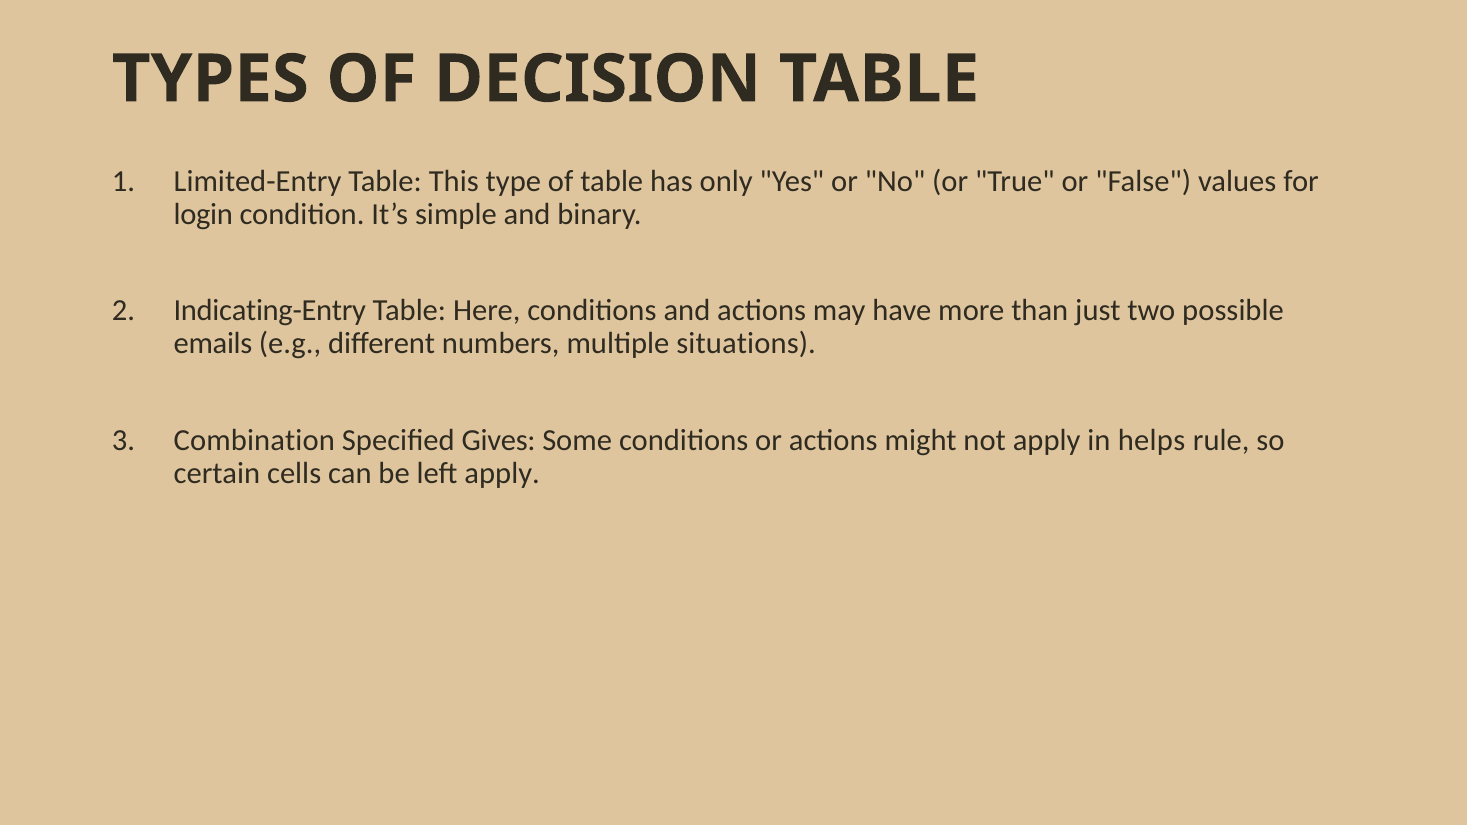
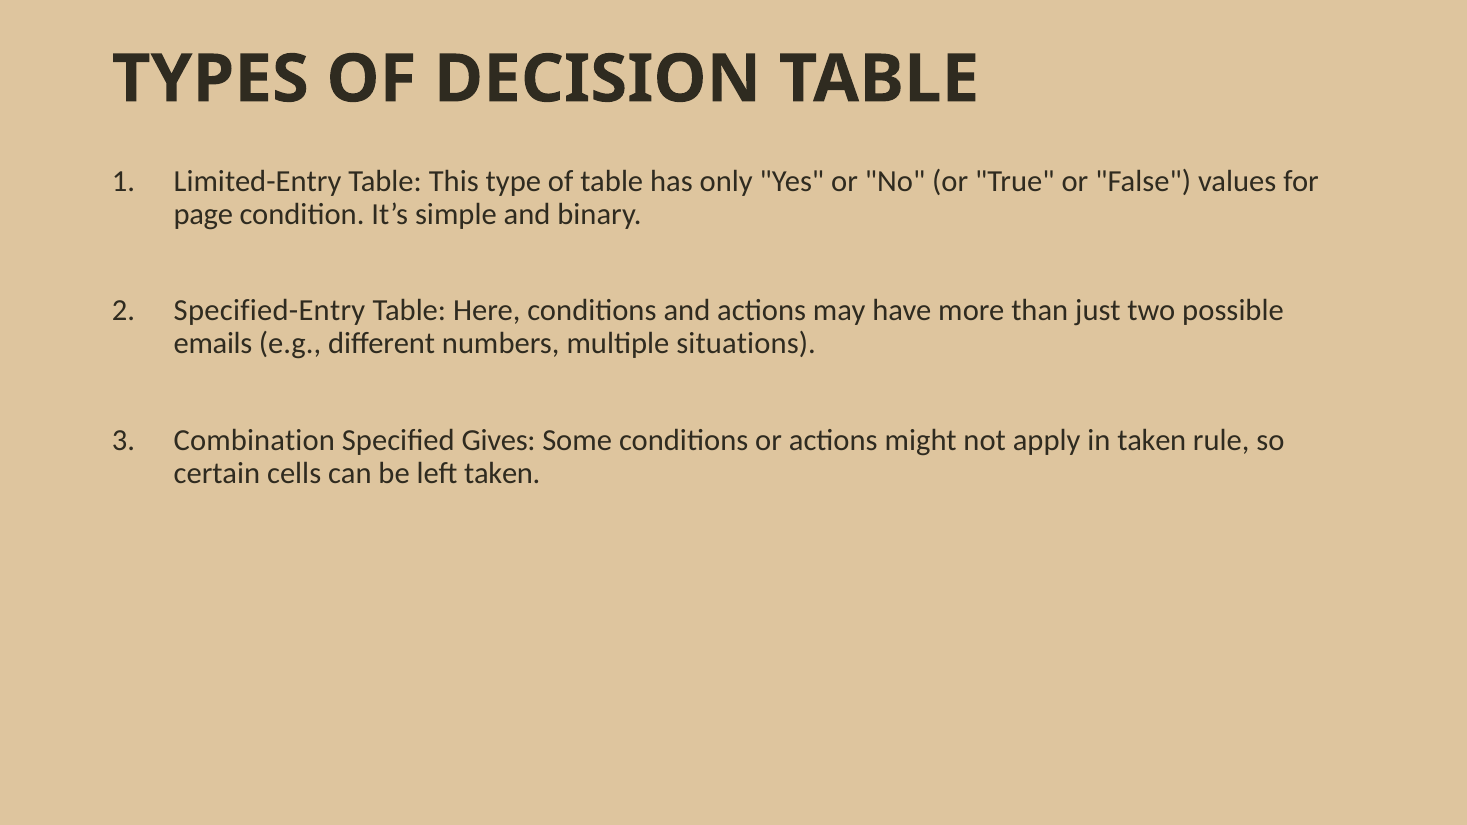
login: login -> page (203, 214)
Indicating-Entry: Indicating-Entry -> Specified-Entry (270, 311)
in helps: helps -> taken (1152, 441)
left apply: apply -> taken (502, 474)
